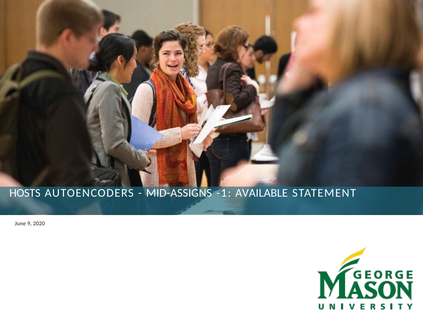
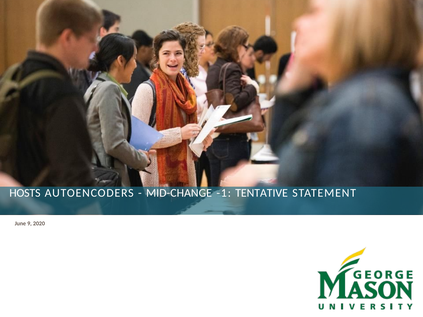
MID-ASSIGNS: MID-ASSIGNS -> MID-CHANGE (179, 193)
AVAILABLE: AVAILABLE -> TENTATIVE (262, 193)
